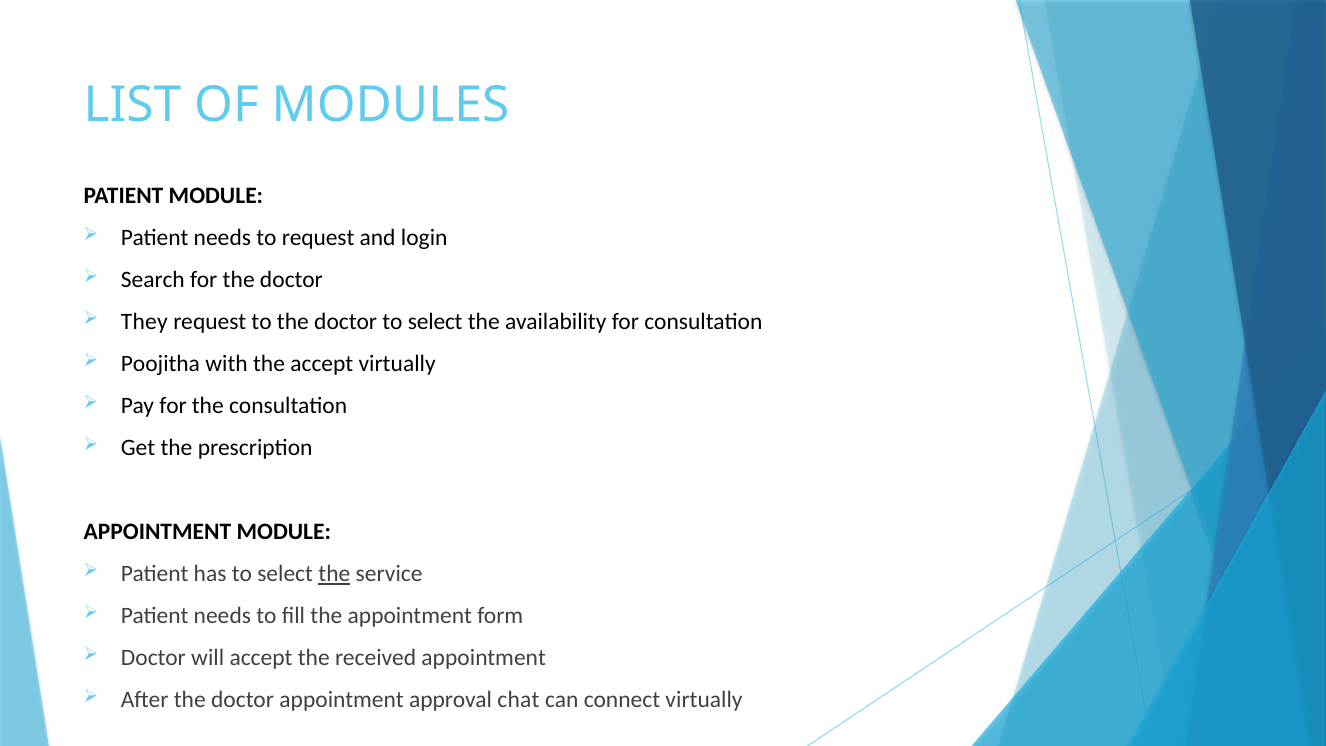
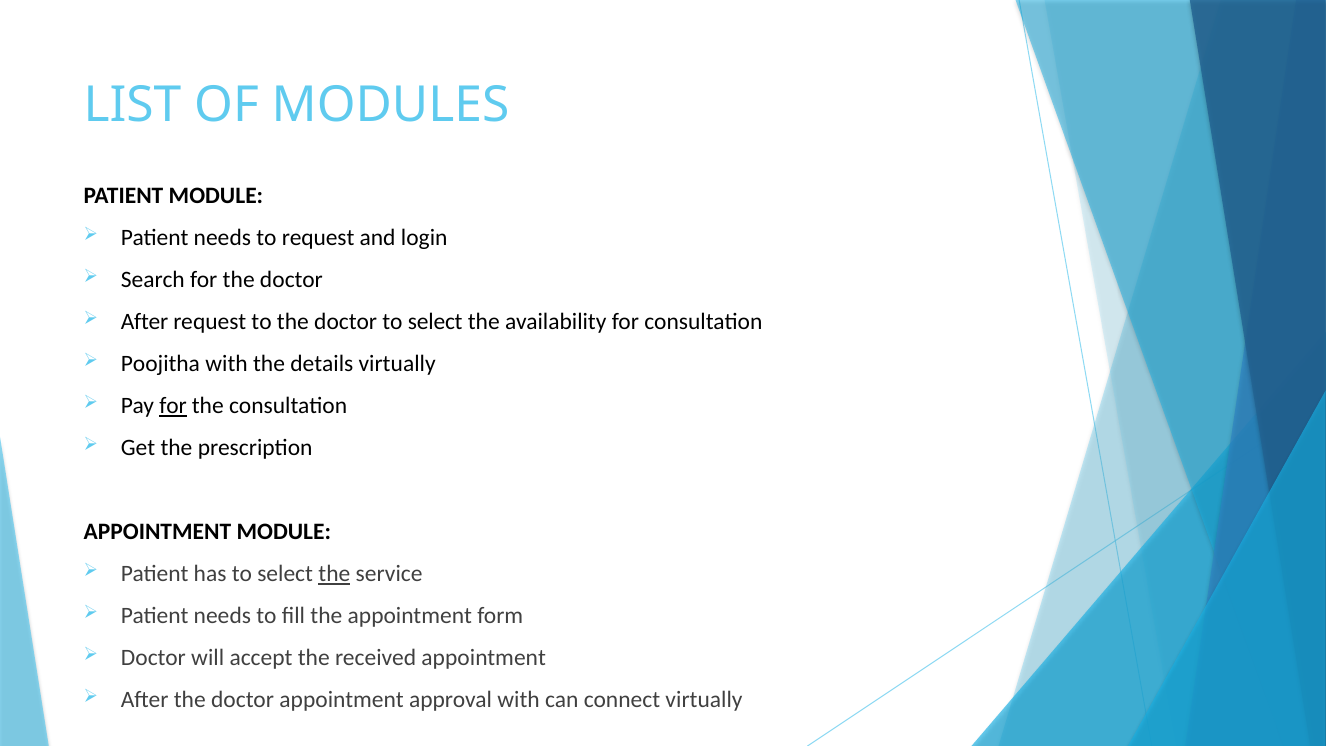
They: They -> After (145, 322)
the accept: accept -> details (322, 364)
for underline: none -> present (173, 406)
approval chat: chat -> with (519, 700)
